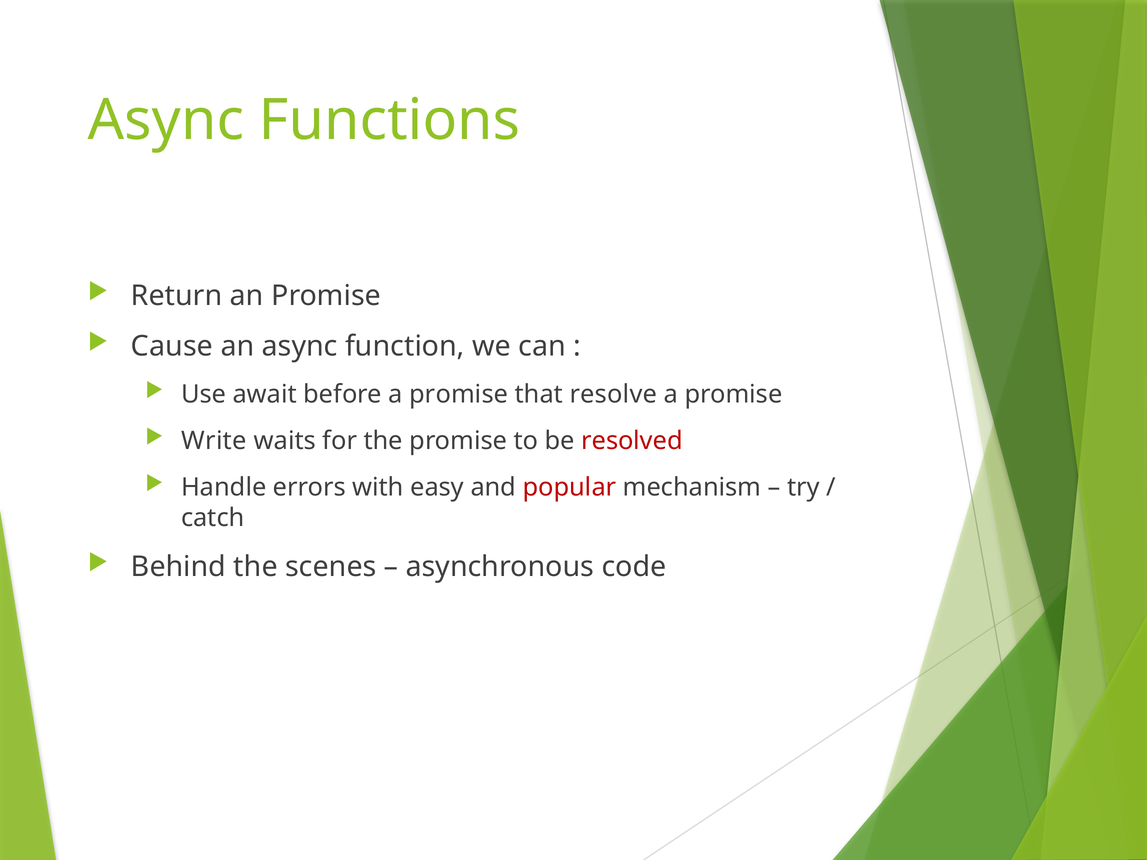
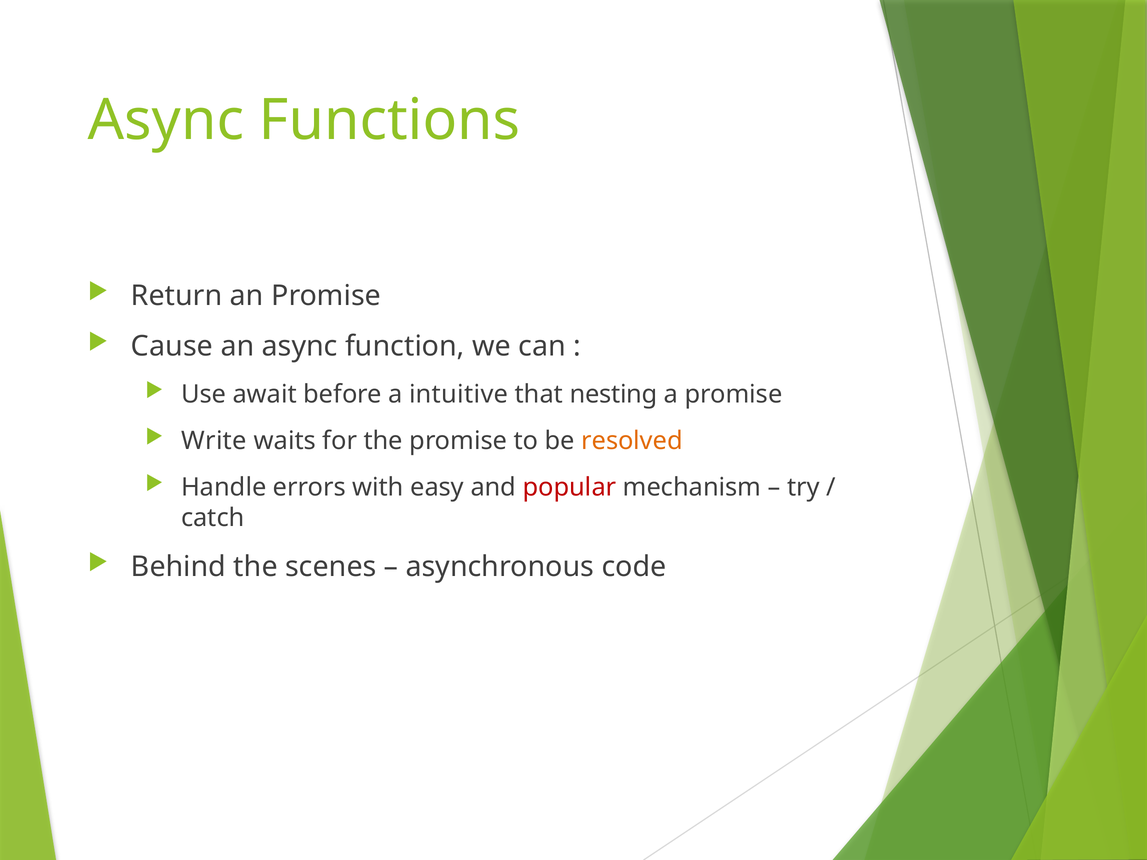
before a promise: promise -> intuitive (459, 395)
resolve: resolve -> nesting (614, 395)
resolved colour: red -> orange (632, 441)
